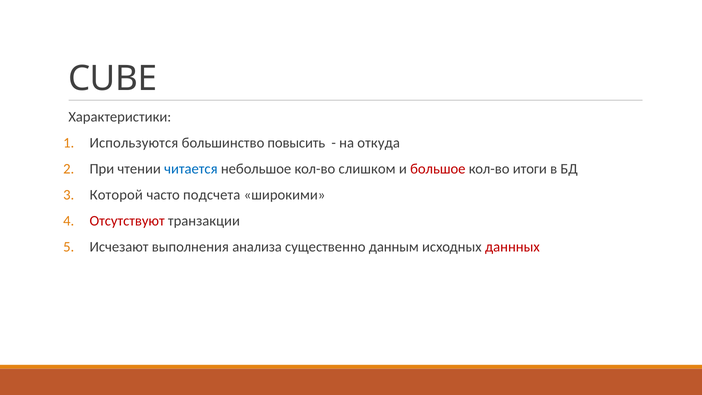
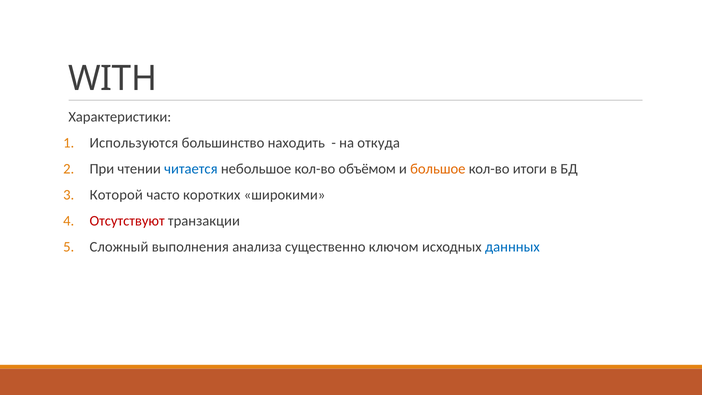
CUBE: CUBE -> WITH (113, 79)
повысить: повысить -> находить (296, 143)
слишком: слишком -> объёмом (367, 169)
большое colour: red -> orange (438, 169)
подсчета: подсчета -> коротких (212, 195)
Исчезают: Исчезают -> Сложный (119, 247)
данным: данным -> ключом (394, 247)
даннных colour: red -> blue (512, 247)
